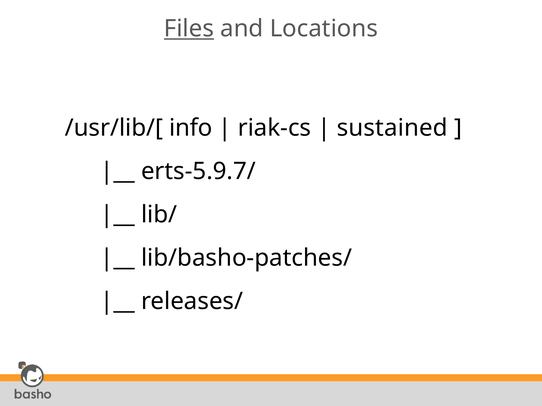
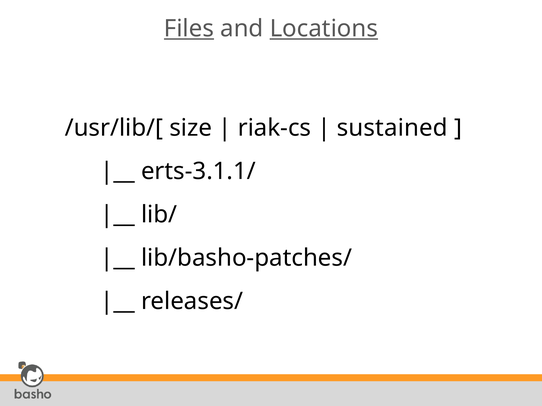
Locations underline: none -> present (324, 29)
info: info -> size (191, 128)
erts-5.9.7/: erts-5.9.7/ -> erts-3.1.1/ (198, 171)
